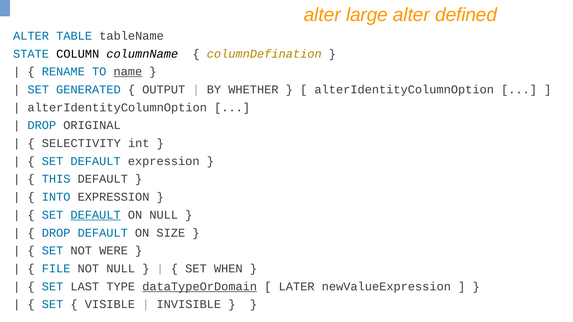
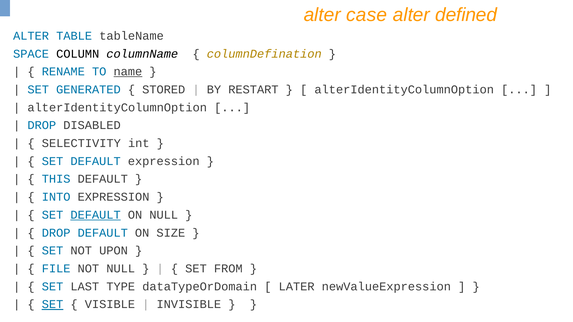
large: large -> case (367, 15)
STATE: STATE -> SPACE (31, 54)
OUTPUT: OUTPUT -> STORED (164, 90)
WHETHER: WHETHER -> RESTART (253, 90)
ORIGINAL: ORIGINAL -> DISABLED (92, 125)
WERE: WERE -> UPON (114, 251)
WHEN: WHEN -> FROM (228, 269)
dataTypeOrDomain underline: present -> none (200, 287)
SET underline: none -> present (53, 305)
